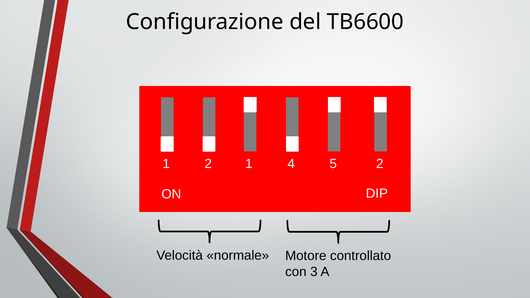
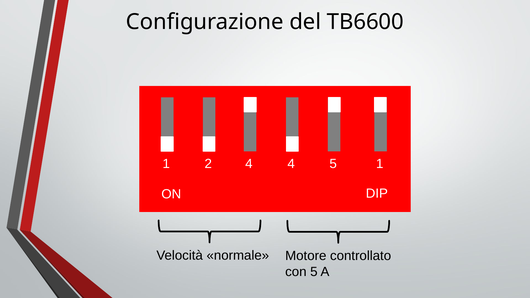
2 1: 1 -> 4 (249, 164)
5 2: 2 -> 1 (380, 164)
con 3: 3 -> 5 (314, 272)
